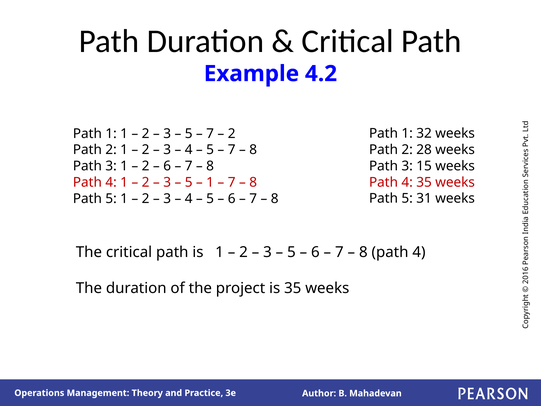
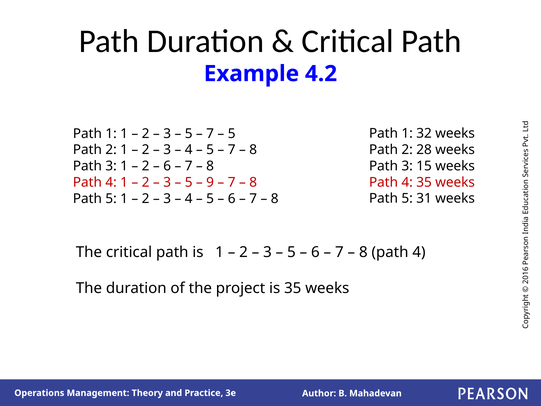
2: 2 -> 5 (232, 134)
1: 1 -> 9 (210, 182)
